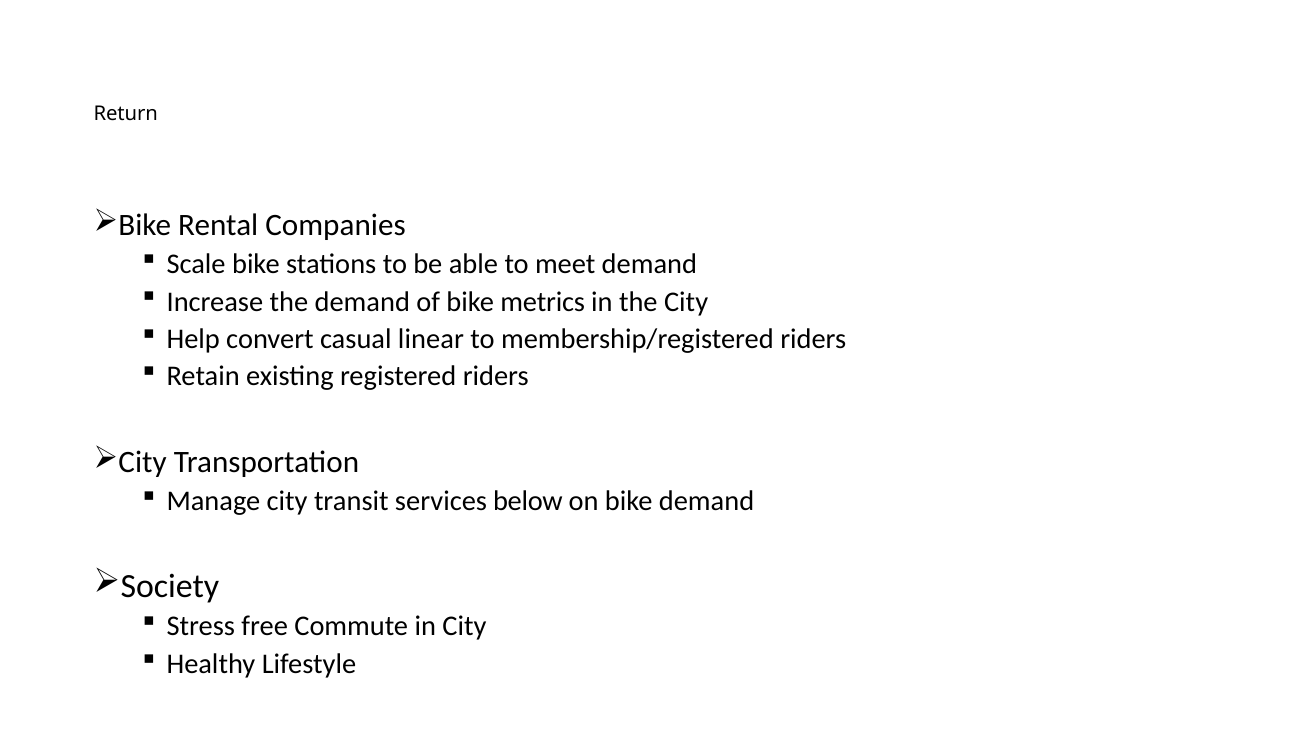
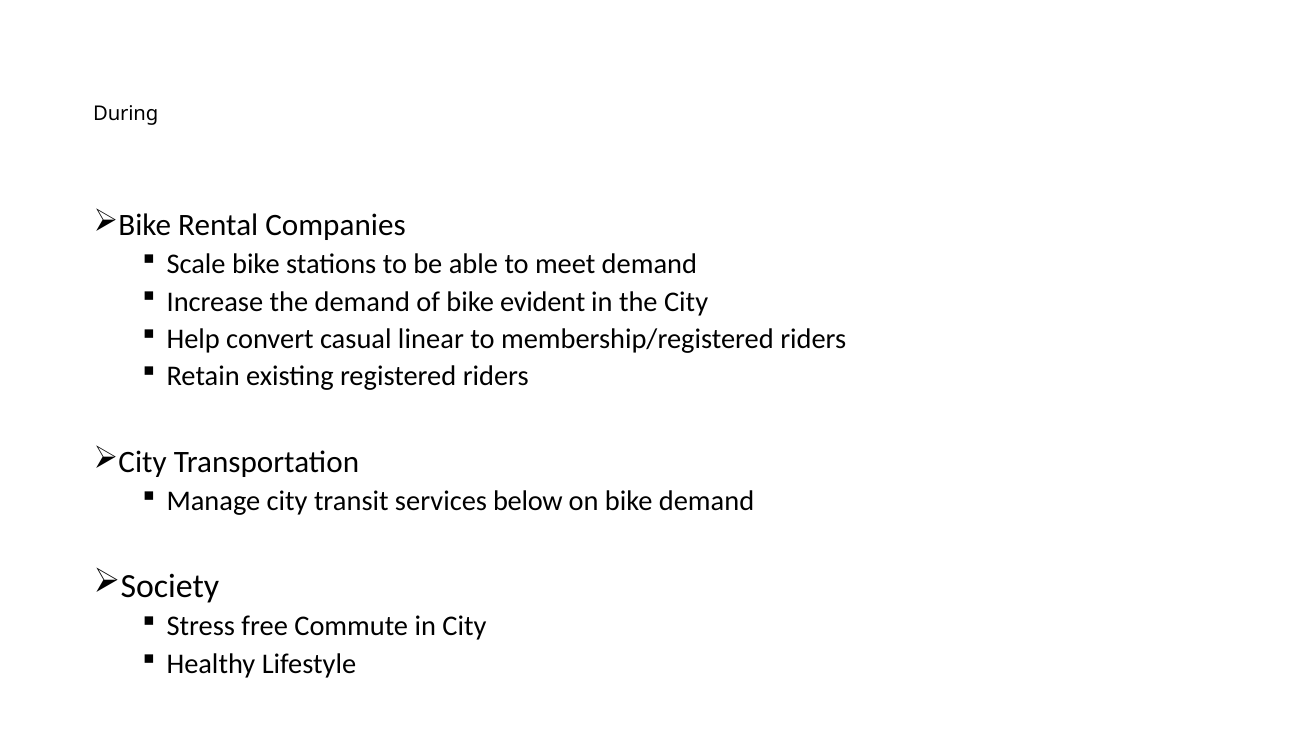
Return: Return -> During (126, 114)
metrics: metrics -> evident (543, 302)
